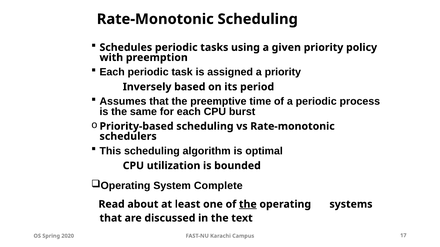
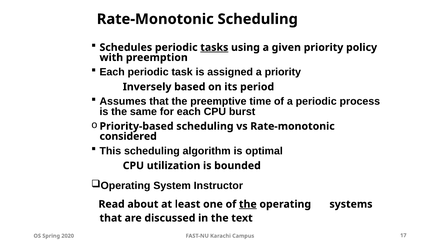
tasks underline: none -> present (214, 48)
schedulers: schedulers -> considered (128, 137)
Complete: Complete -> Instructor (218, 186)
